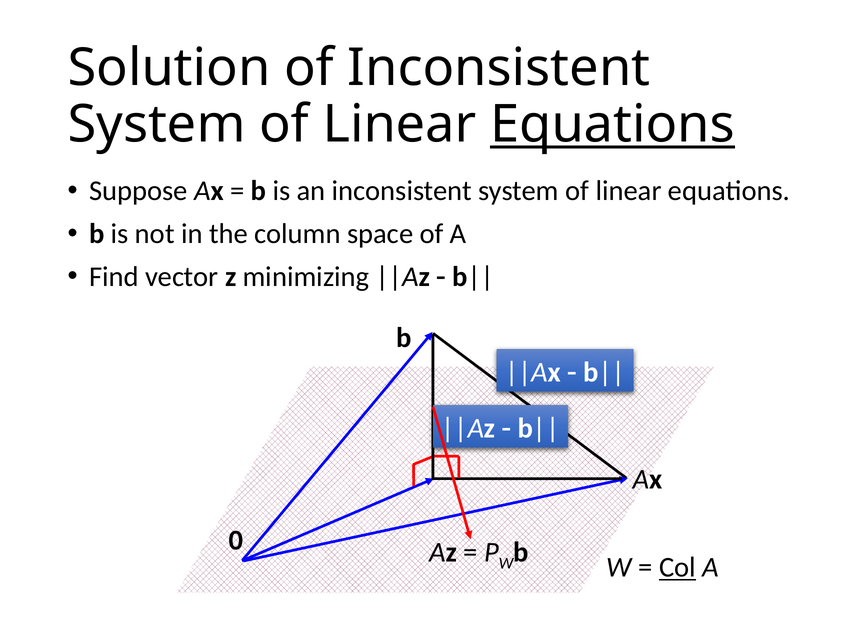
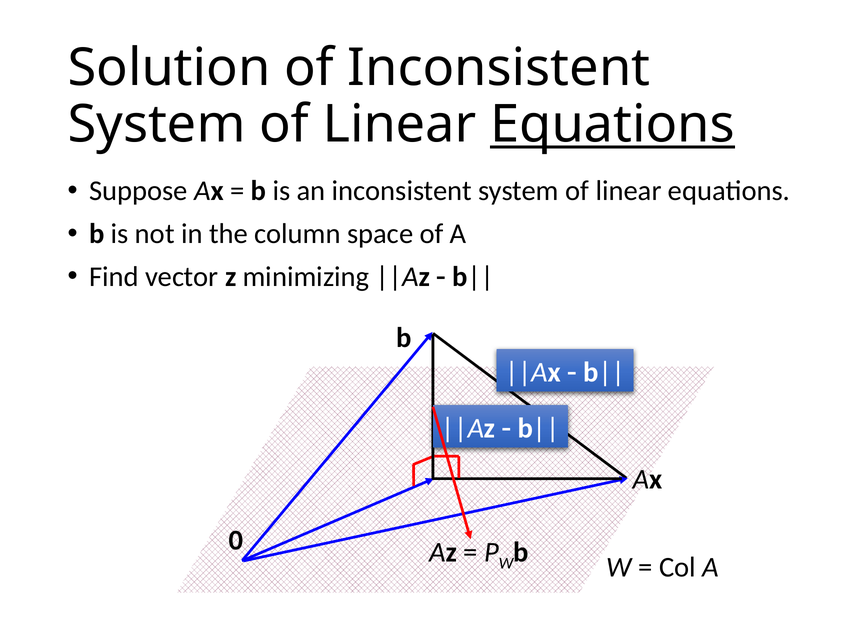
Col underline: present -> none (677, 567)
